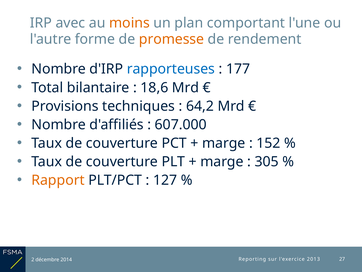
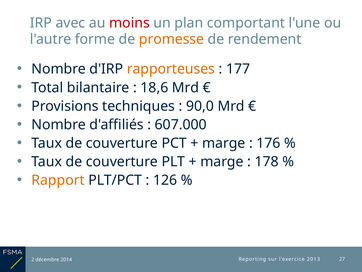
moins colour: orange -> red (129, 23)
rapporteuses colour: blue -> orange (171, 69)
64,2: 64,2 -> 90,0 (200, 106)
152: 152 -> 176 (268, 143)
305: 305 -> 178 (267, 161)
127: 127 -> 126 (165, 180)
